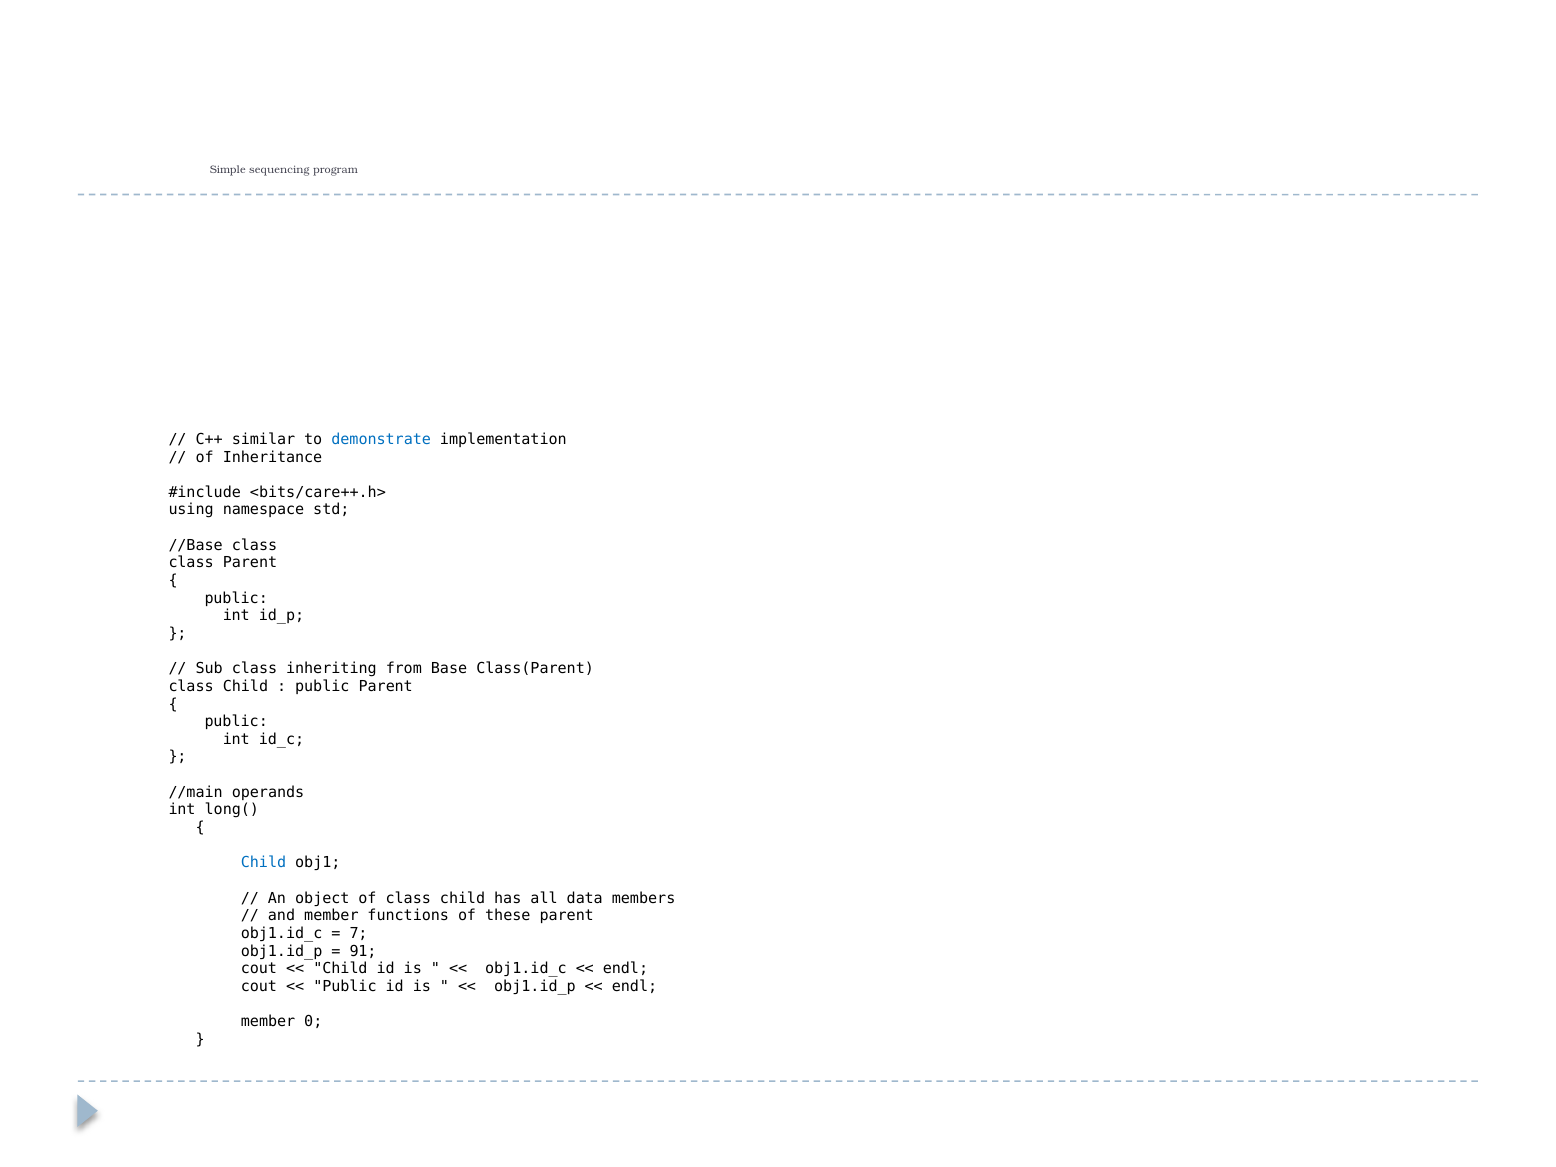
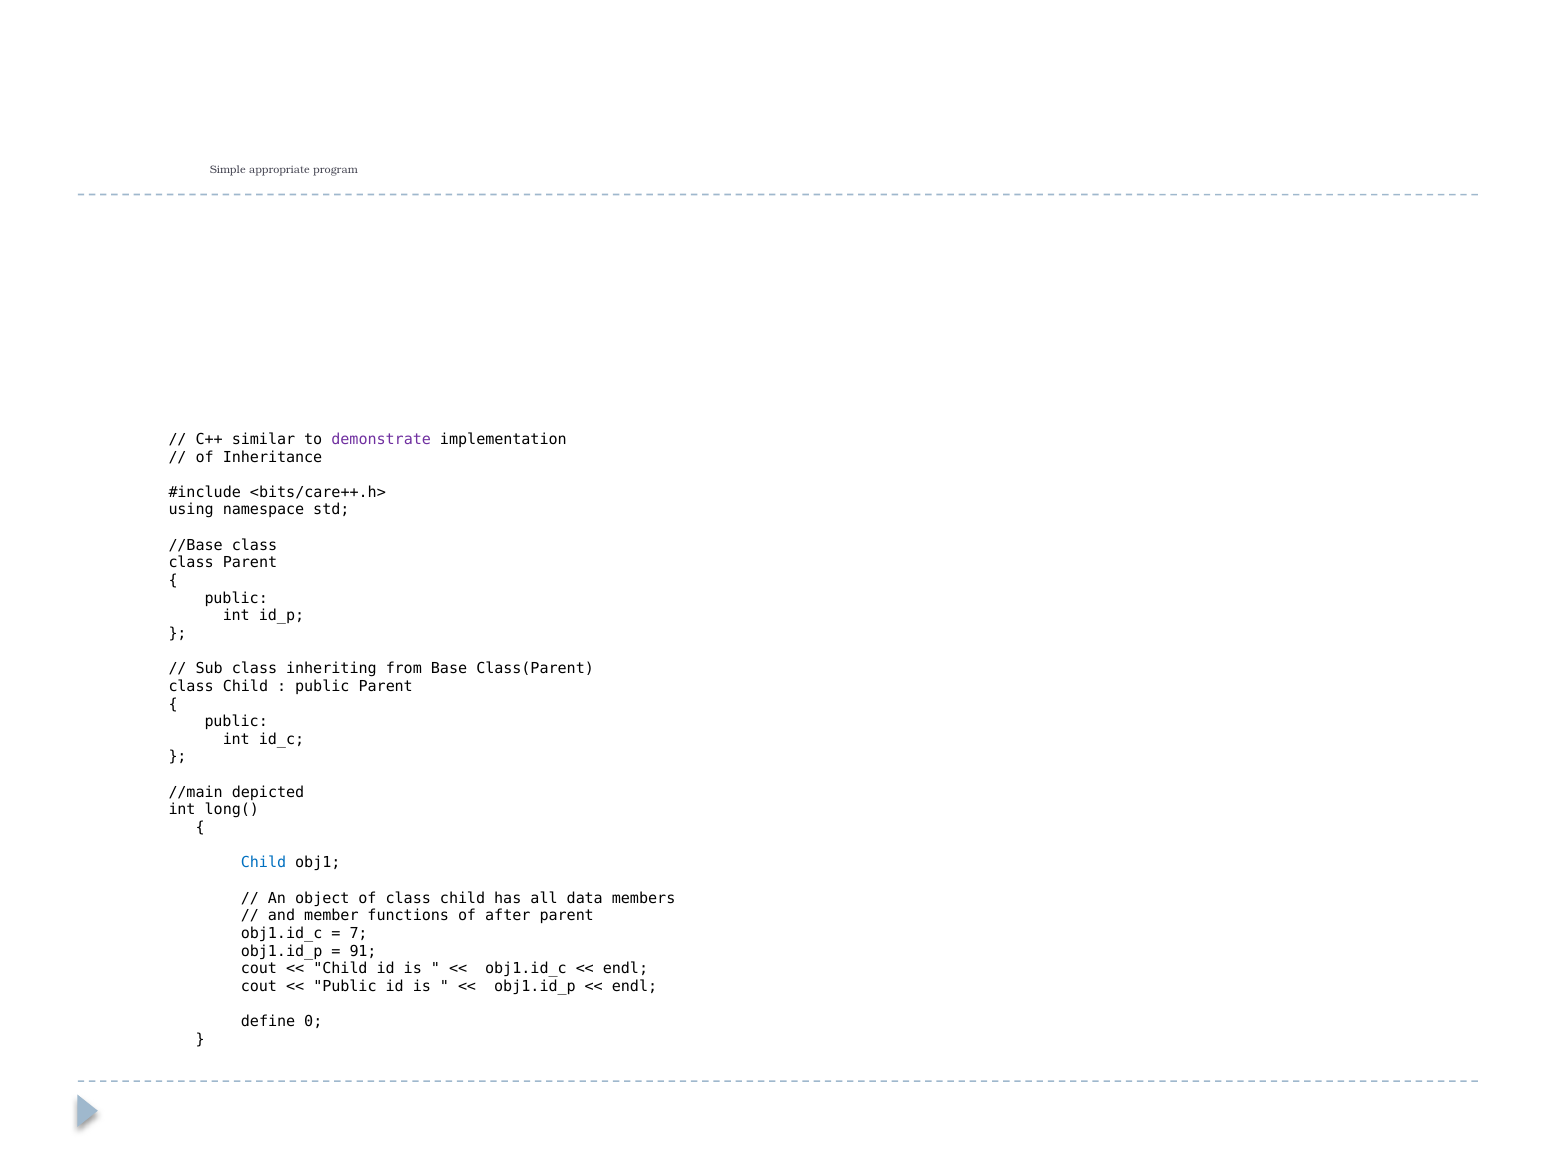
sequencing: sequencing -> appropriate (279, 170)
demonstrate colour: blue -> purple (381, 439)
operands: operands -> depicted (268, 792)
these: these -> after (508, 916)
member: member -> define (268, 1022)
